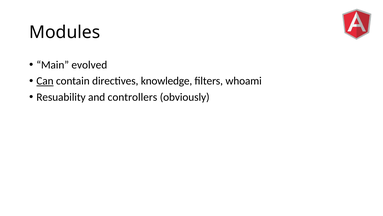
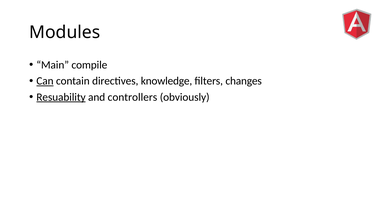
evolved: evolved -> compile (89, 65)
whoami: whoami -> changes (244, 81)
Resuability underline: none -> present (61, 97)
